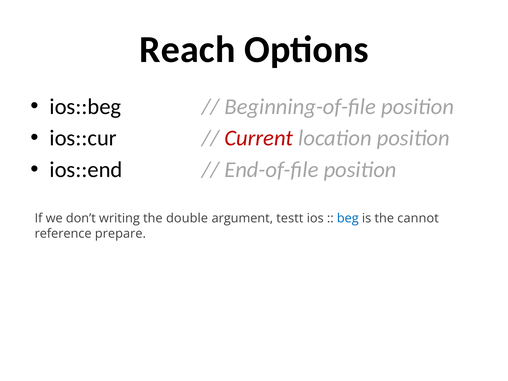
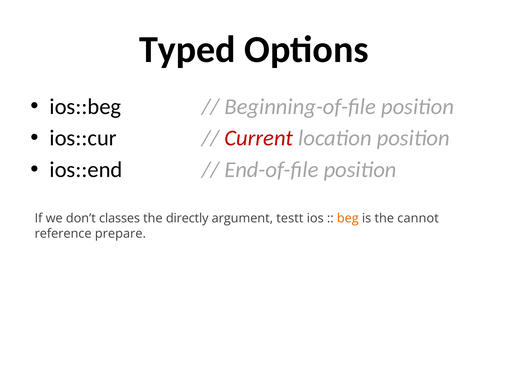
Reach: Reach -> Typed (187, 50)
writing: writing -> classes (120, 218)
double: double -> directly (187, 218)
beg colour: blue -> orange (348, 218)
